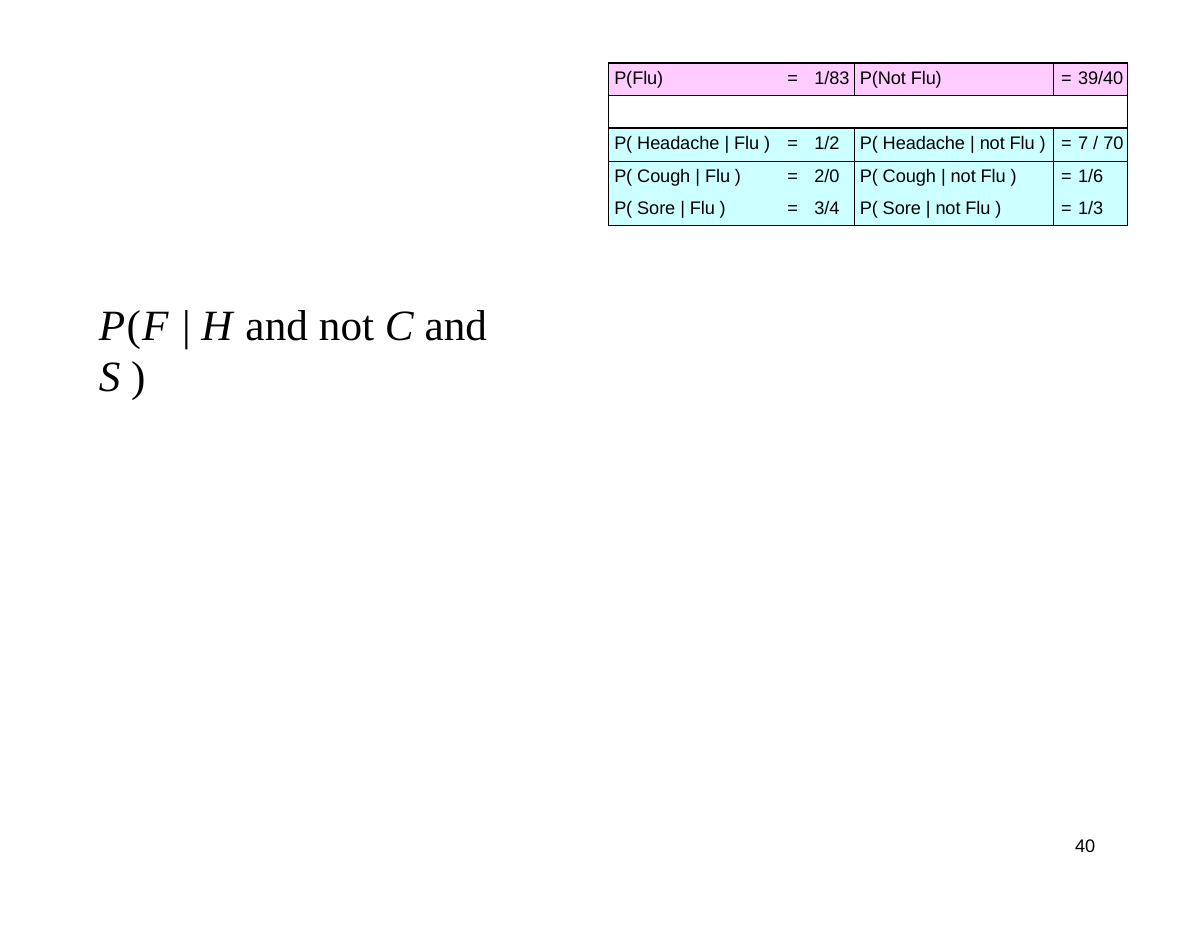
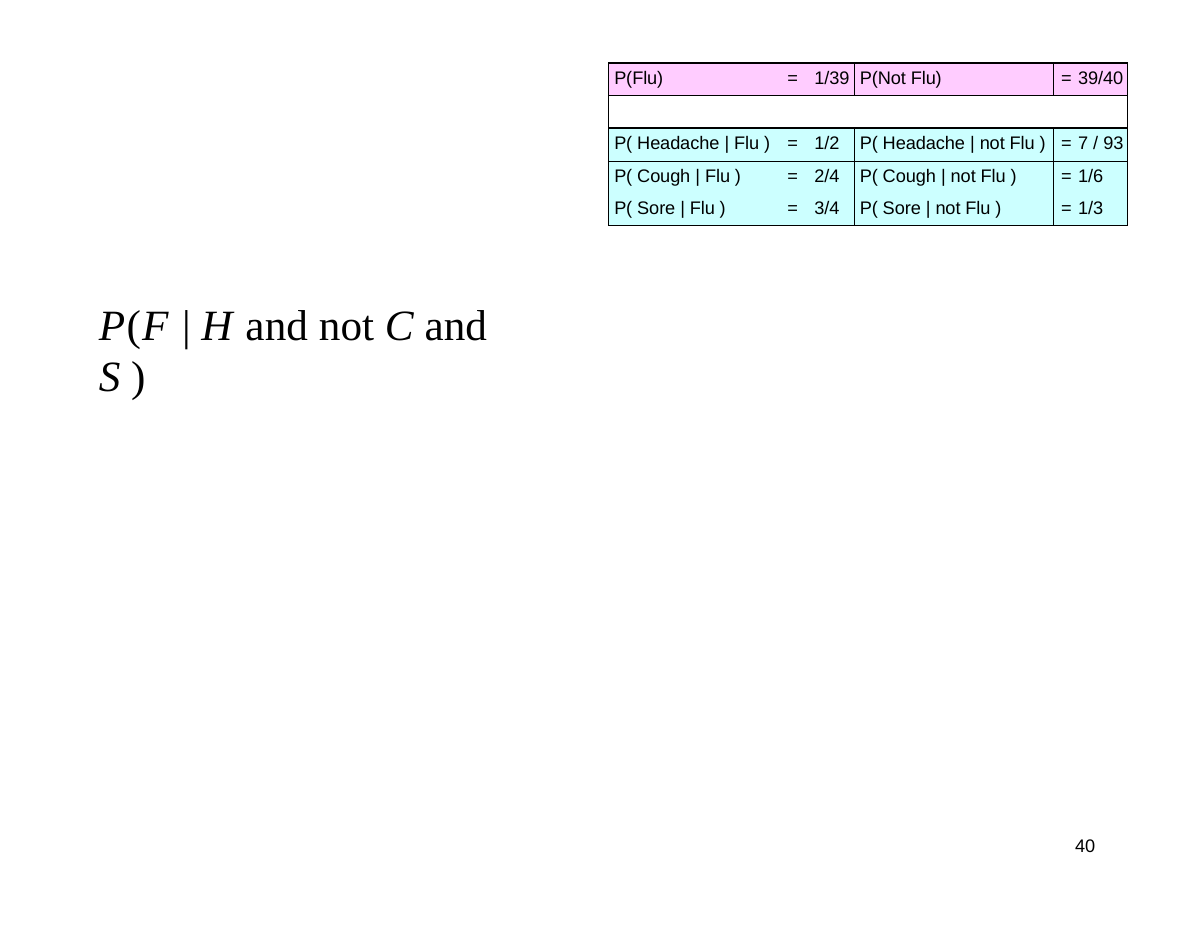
1/83: 1/83 -> 1/39 (832, 79)
70: 70 -> 93 (1113, 144)
2/0: 2/0 -> 2/4 (827, 176)
